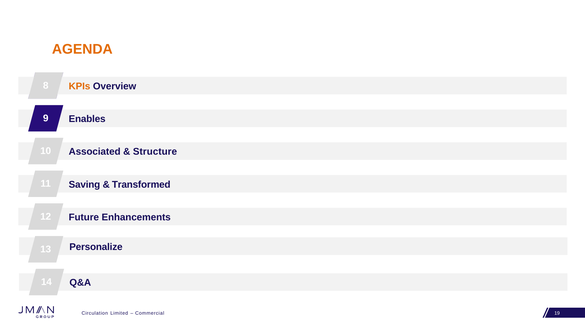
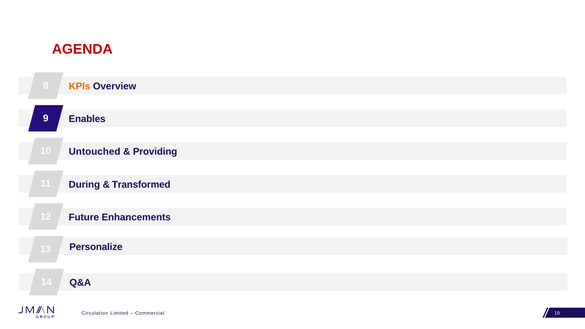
AGENDA colour: orange -> red (82, 49)
Associated: Associated -> Untouched (95, 152)
Structure: Structure -> Providing (155, 152)
Saving: Saving -> During (84, 185)
